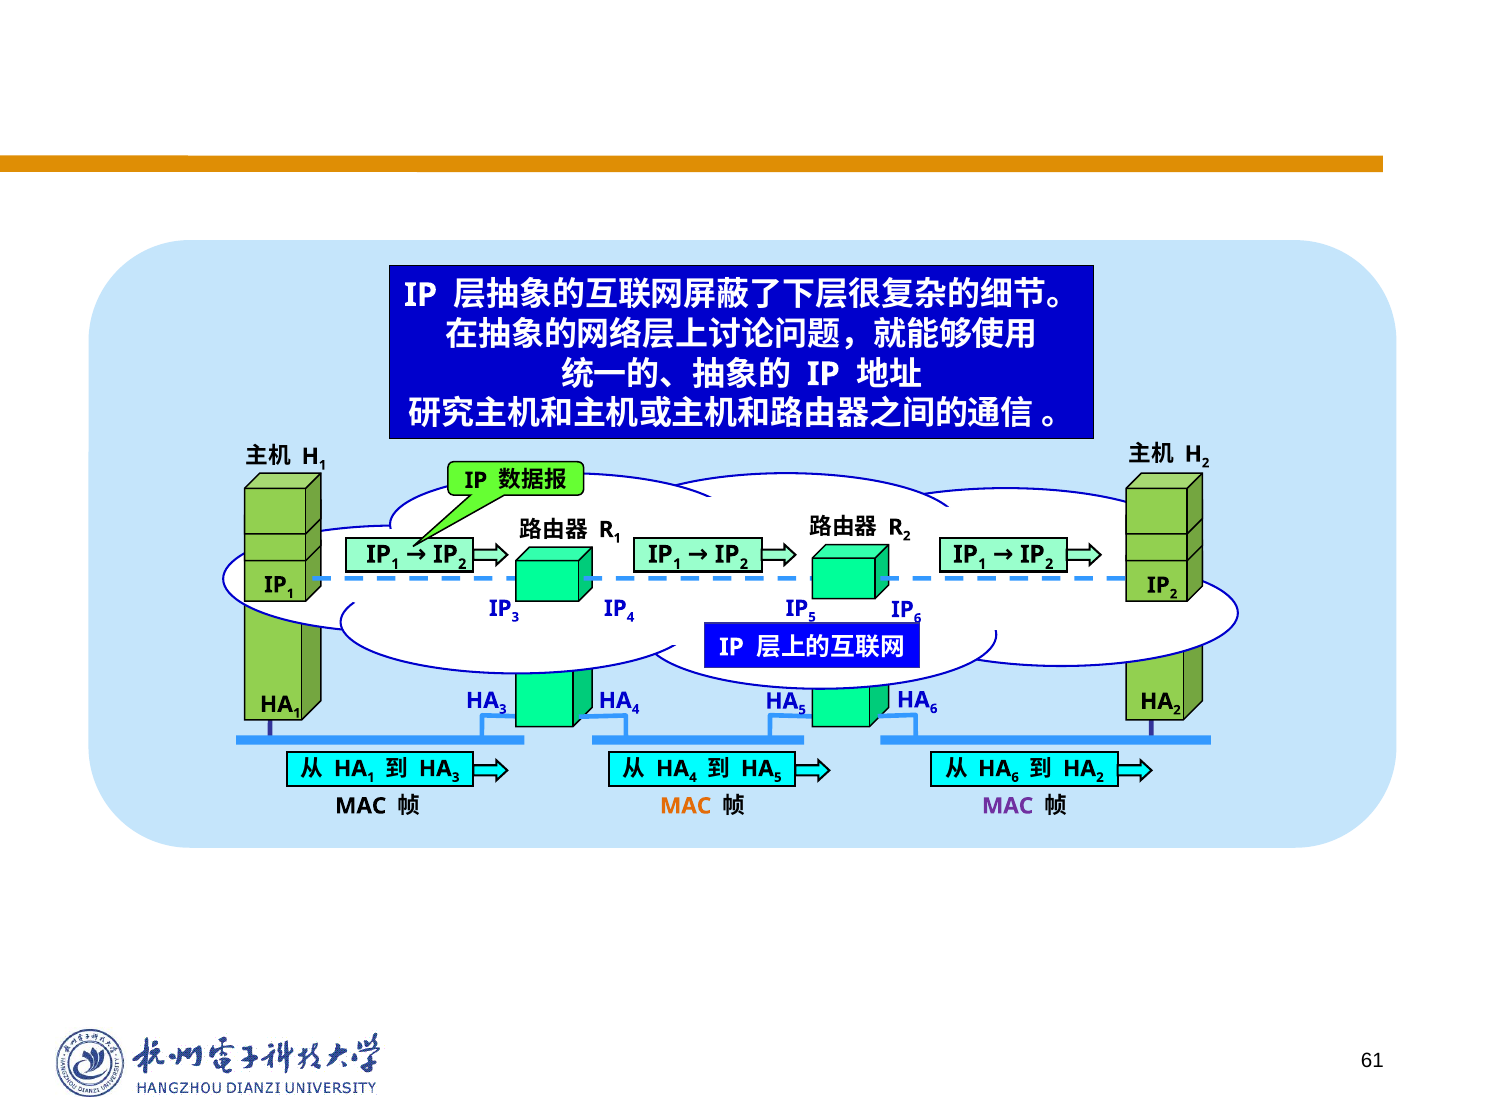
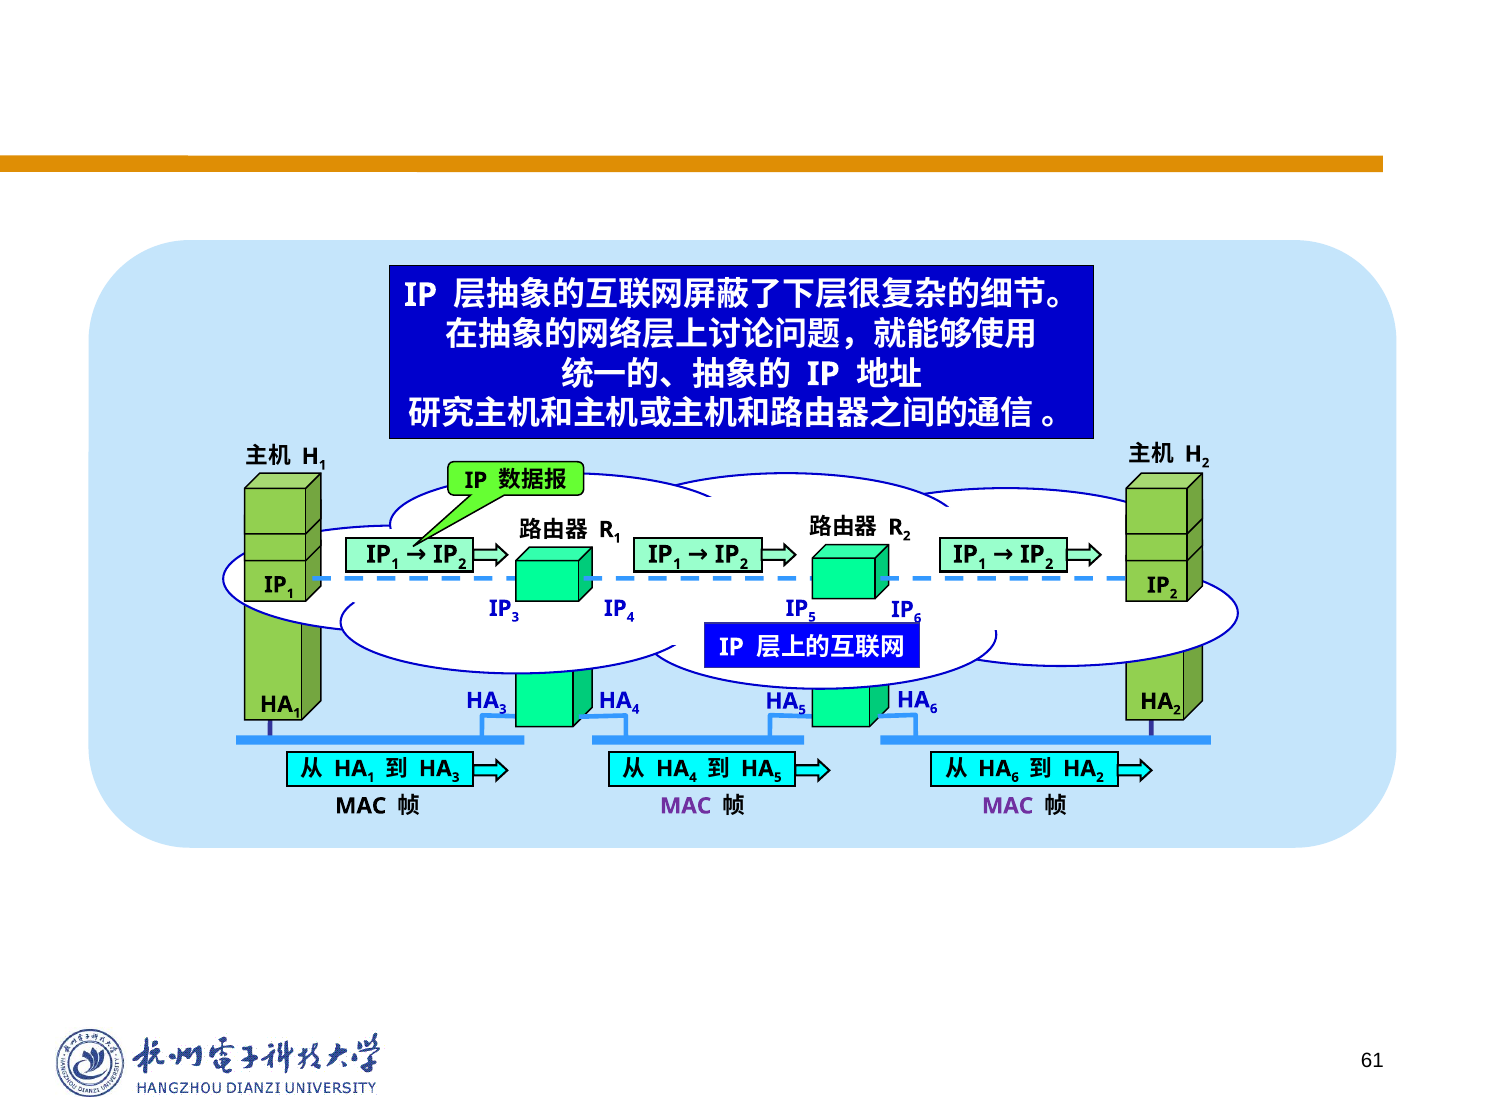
MAC colour: orange -> purple (686, 806)
